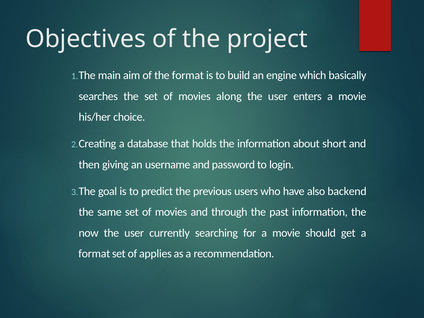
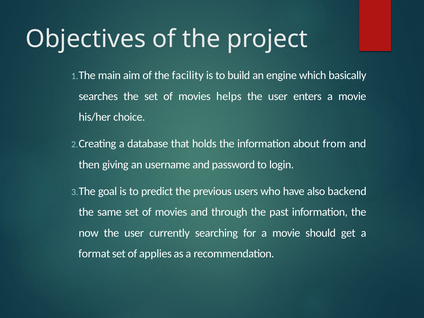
the format: format -> facility (188, 75)
along: along -> helps (229, 96)
short: short -> from (334, 144)
